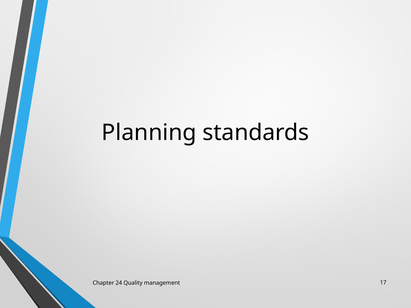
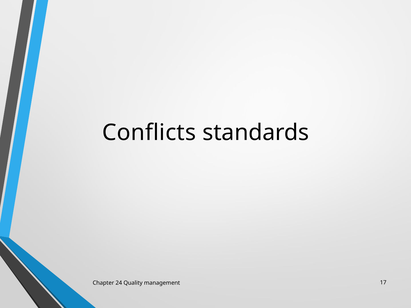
Planning: Planning -> Conflicts (149, 133)
